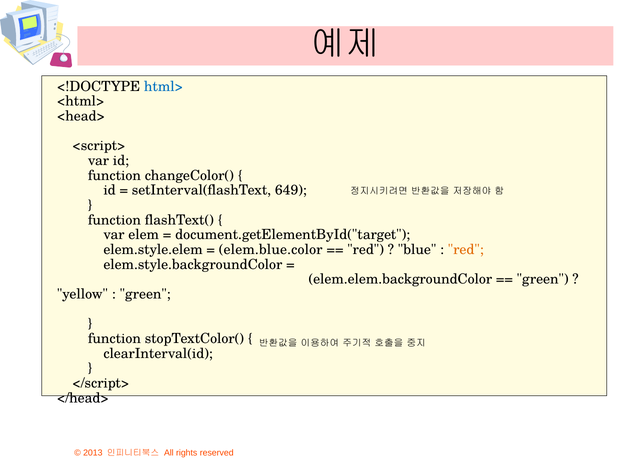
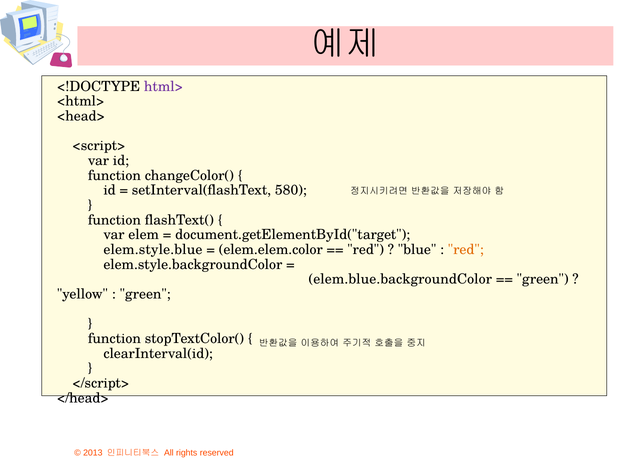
html> colour: blue -> purple (164, 87)
649: 649 -> 580 (291, 191)
elem.style.elem: elem.style.elem -> elem.style.blue (153, 250)
elem.blue.color: elem.blue.color -> elem.elem.color (271, 250)
elem.elem.backgroundColor: elem.elem.backgroundColor -> elem.blue.backgroundColor (400, 280)
